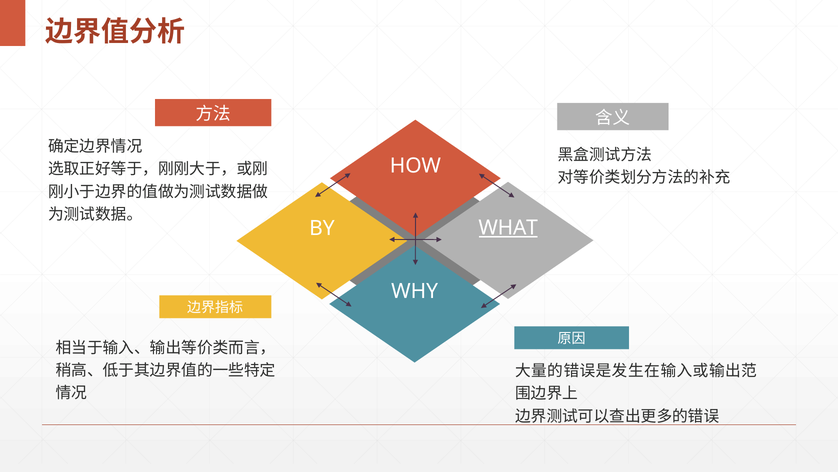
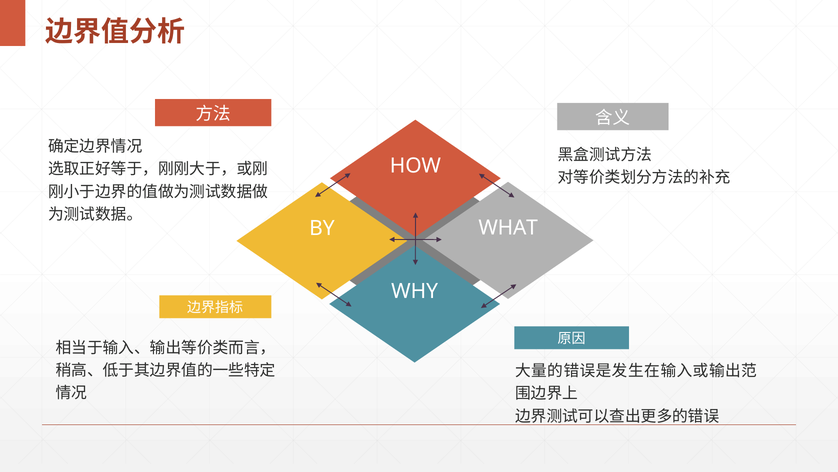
WHAT underline: present -> none (508, 228)
